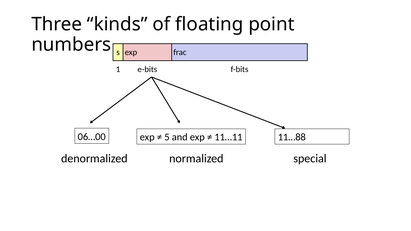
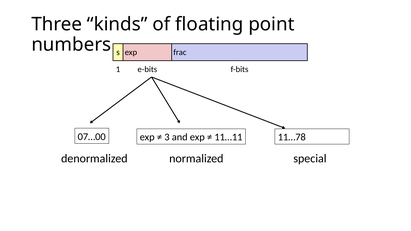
06…00: 06…00 -> 07…00 (92, 137)
5: 5 -> 3 (167, 137)
11…88: 11…88 -> 11…78 (292, 137)
